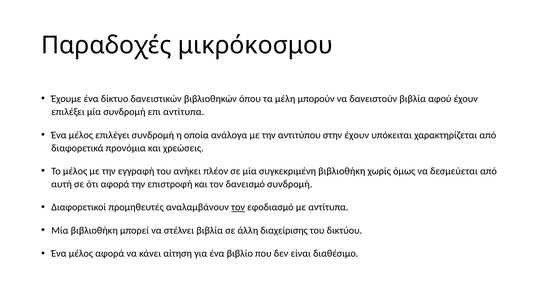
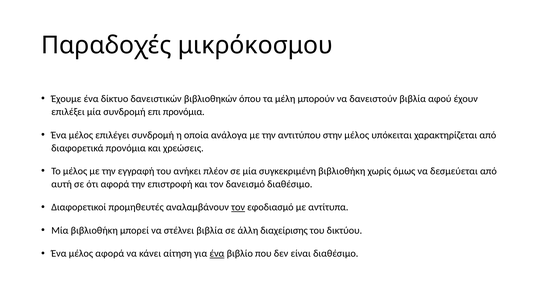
επι αντίτυπα: αντίτυπα -> προνόμια (184, 112)
στην έχουν: έχουν -> μέλος (357, 135)
δανεισμό συνδρομή: συνδρομή -> διαθέσιμο (290, 184)
ένα underline: none -> present (217, 253)
